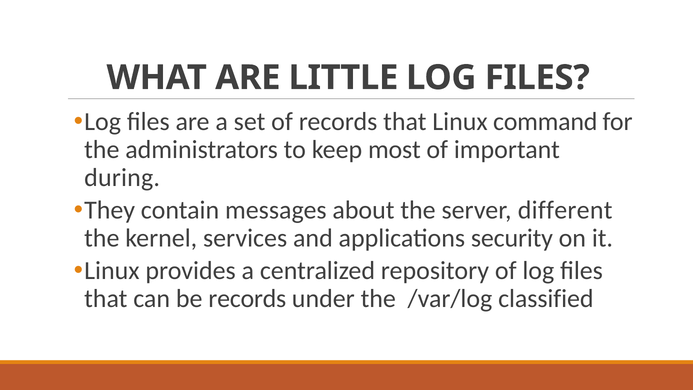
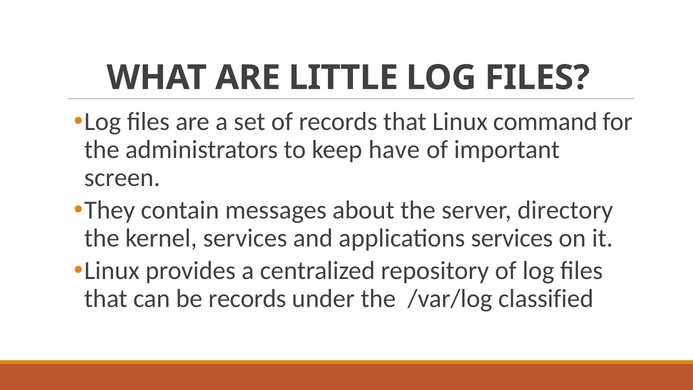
most: most -> have (394, 149)
during: during -> screen (122, 178)
different: different -> directory (565, 210)
applications security: security -> services (512, 238)
